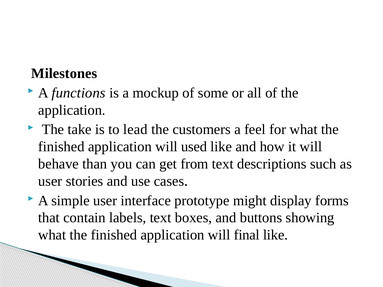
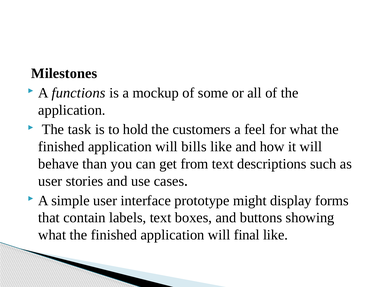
take: take -> task (80, 130)
lead: lead -> hold (136, 130)
used: used -> bills (194, 147)
